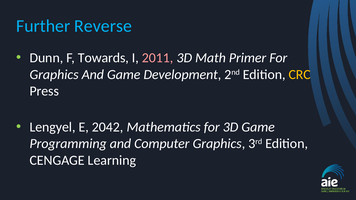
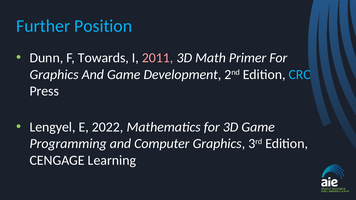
Reverse: Reverse -> Position (103, 26)
CRC colour: yellow -> light blue (300, 75)
2042: 2042 -> 2022 (108, 127)
